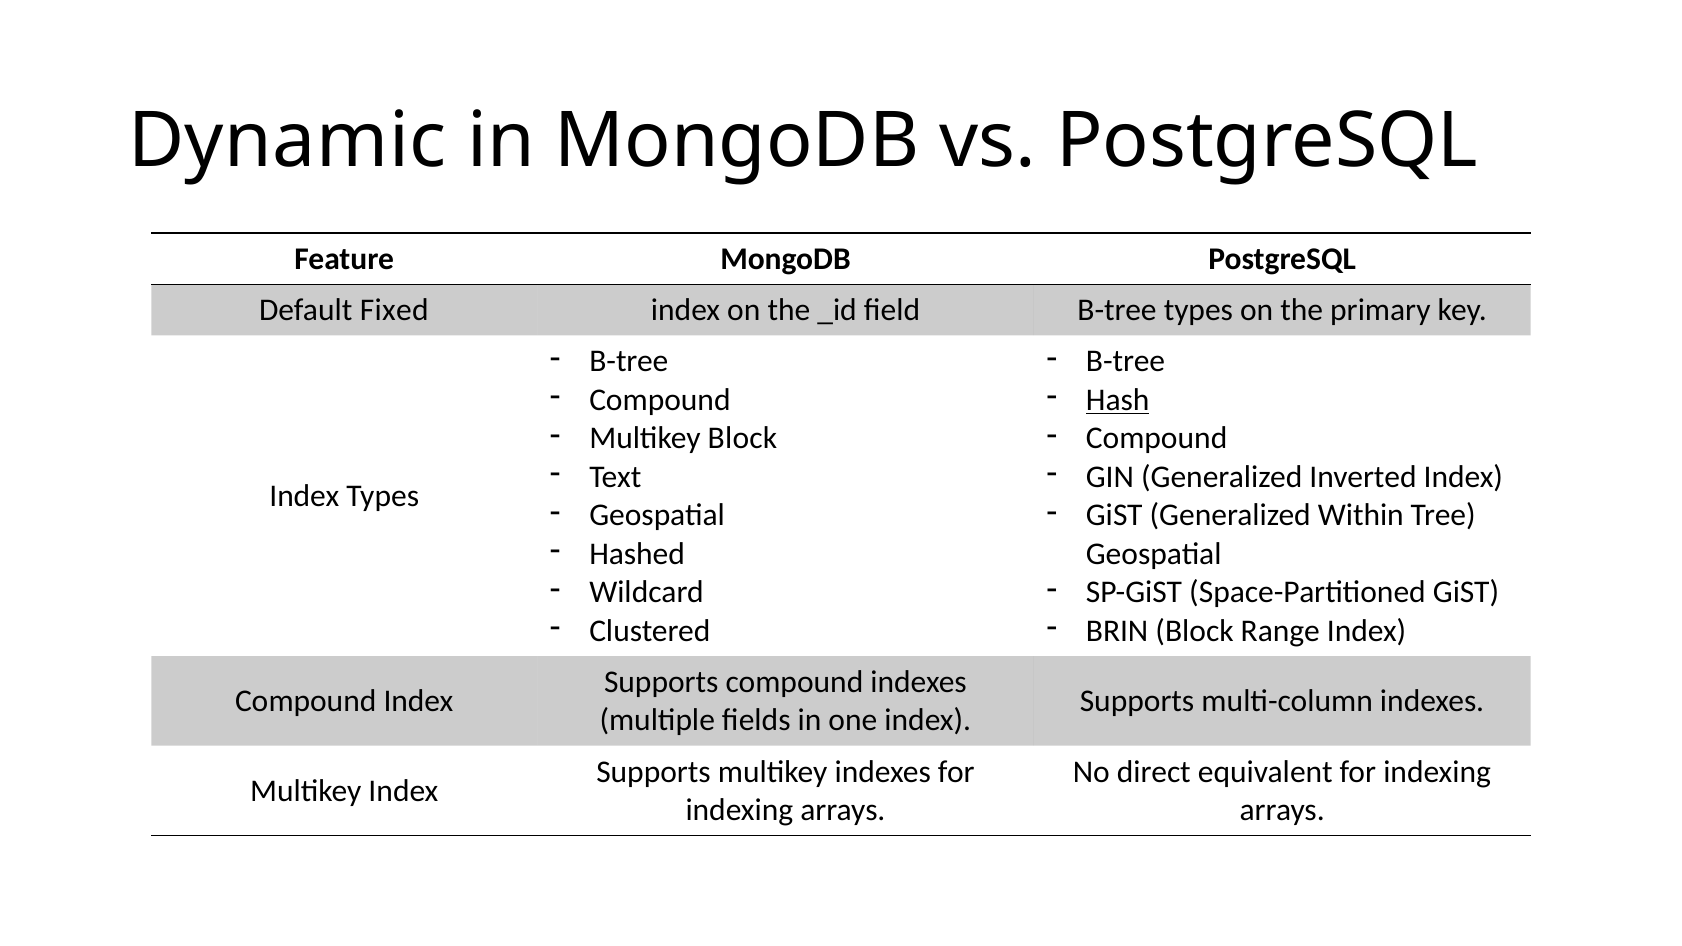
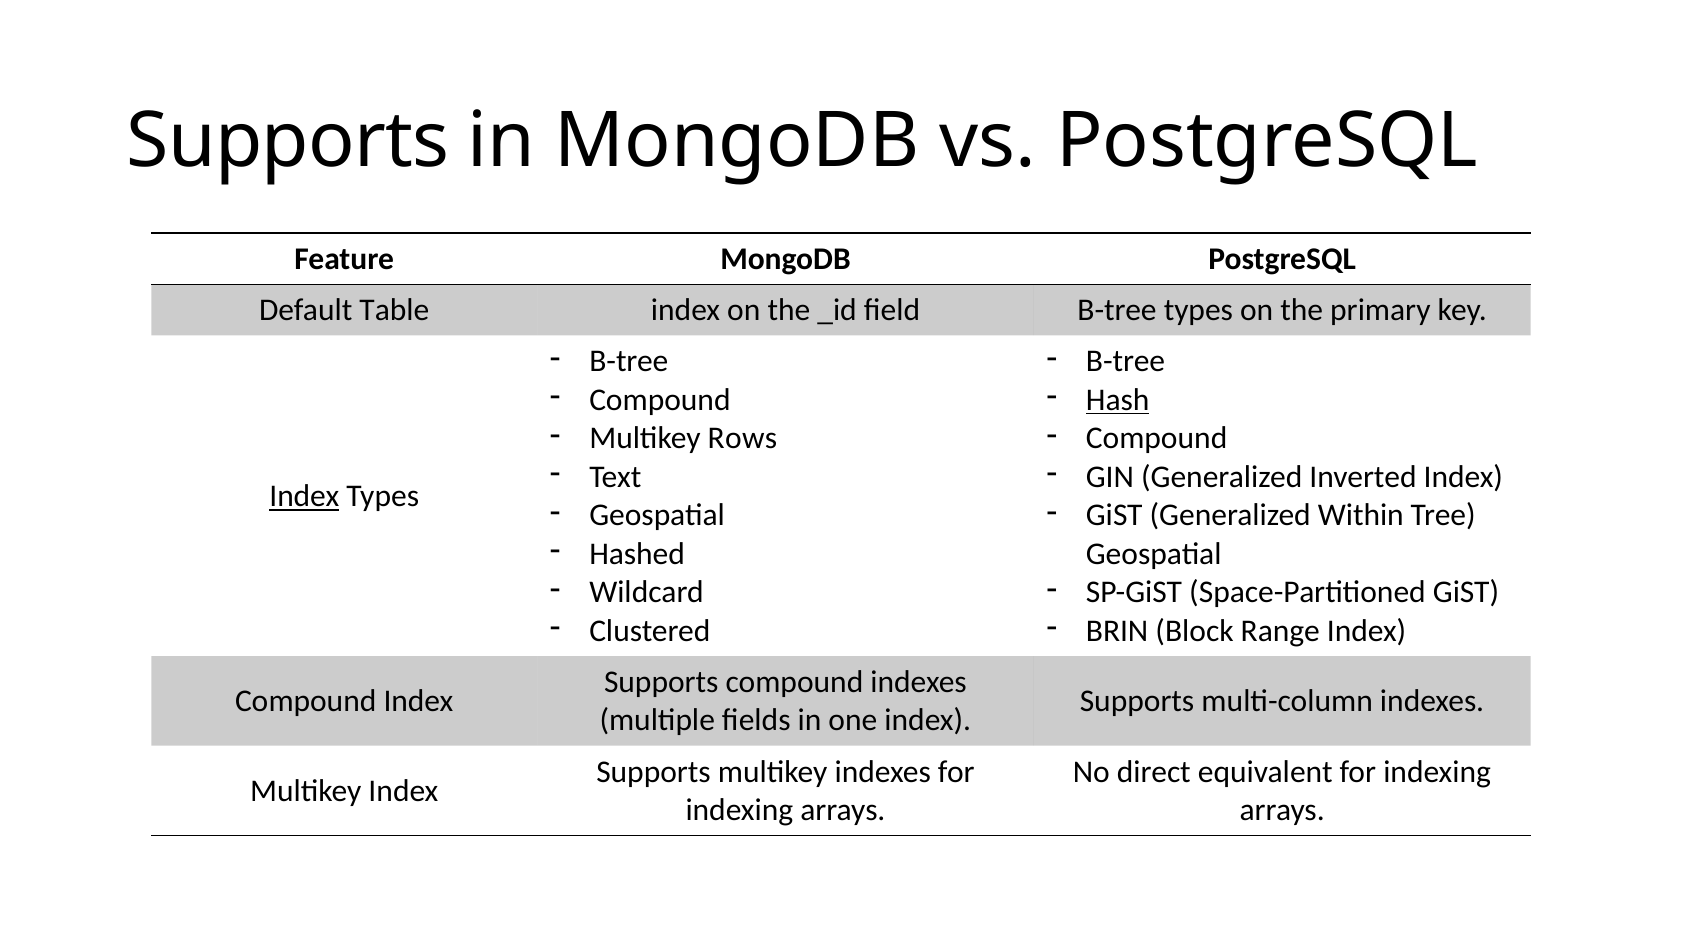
Dynamic: Dynamic -> Supports (288, 141)
Fixed: Fixed -> Table (394, 310)
Multikey Block: Block -> Rows (742, 438)
Index underline: none -> present (304, 496)
